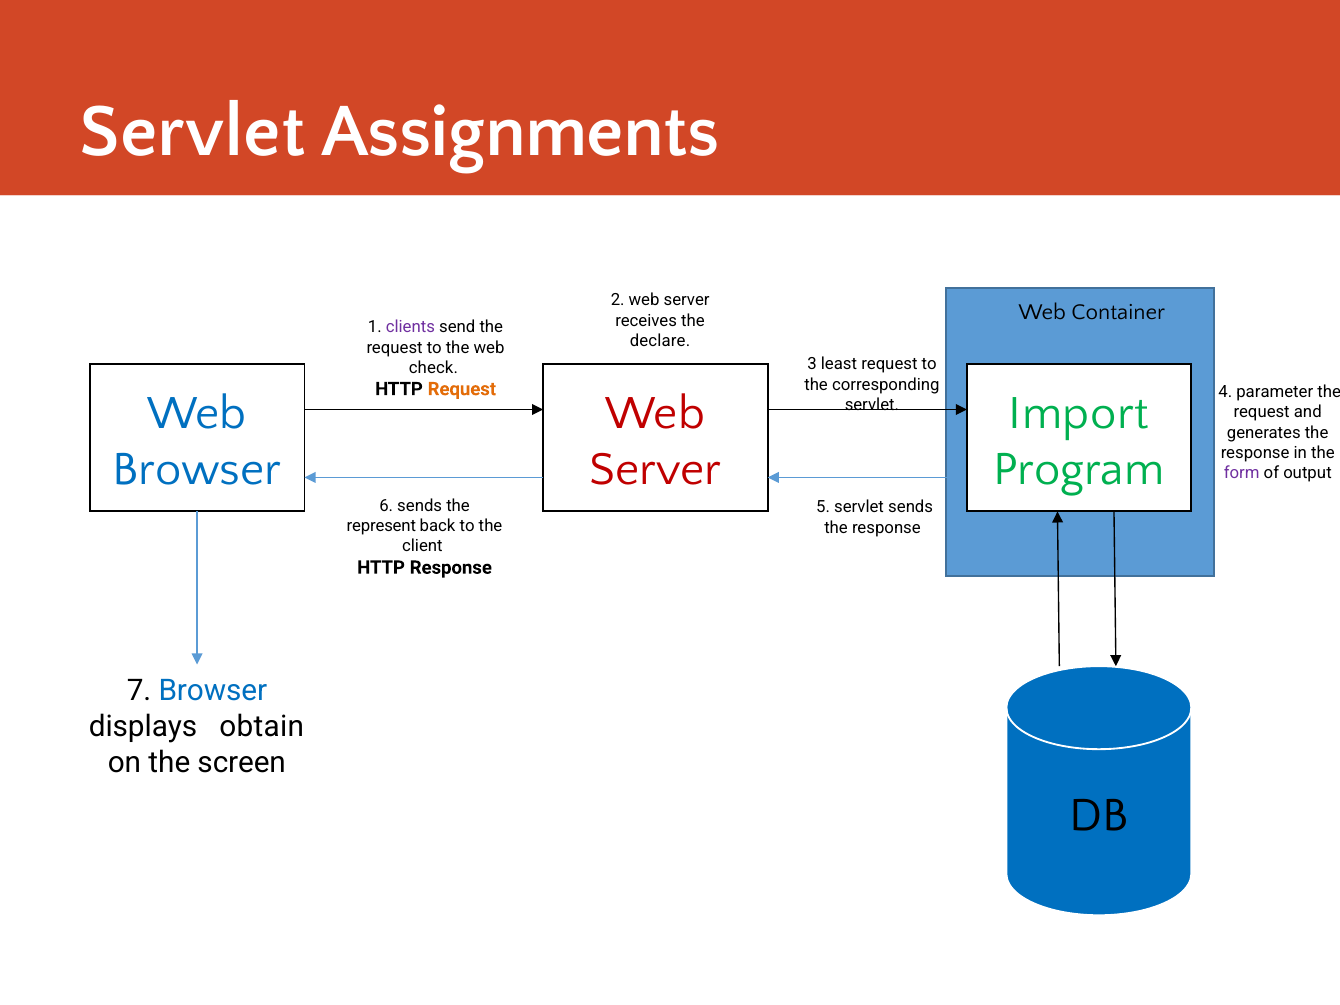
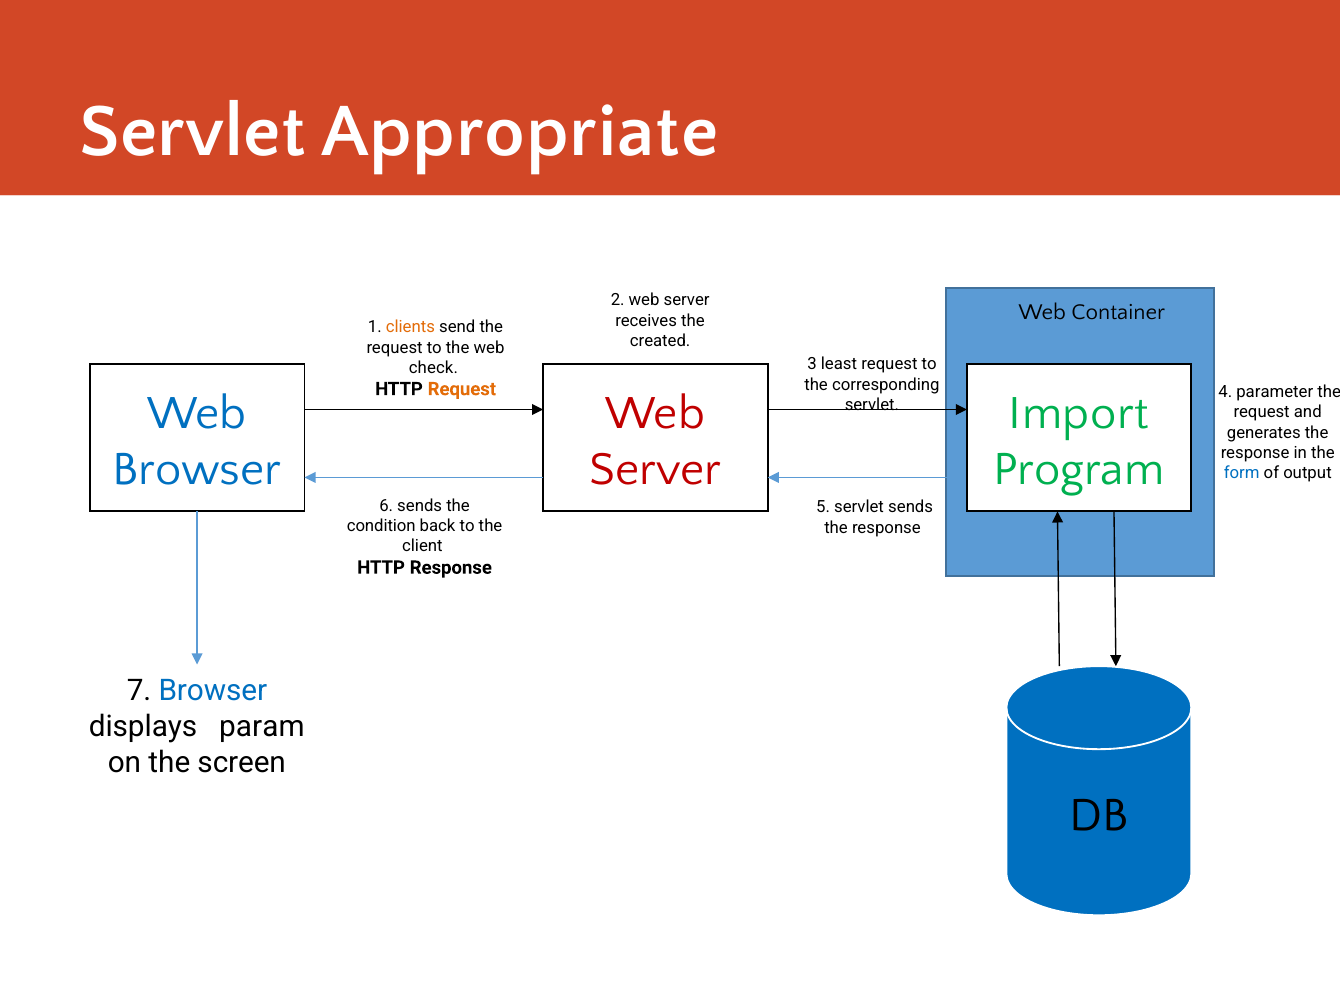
Assignments: Assignments -> Appropriate (520, 131)
clients colour: purple -> orange (410, 327)
declare: declare -> created (660, 341)
form colour: purple -> blue (1242, 473)
represent: represent -> condition (381, 526)
obtain: obtain -> param (262, 727)
